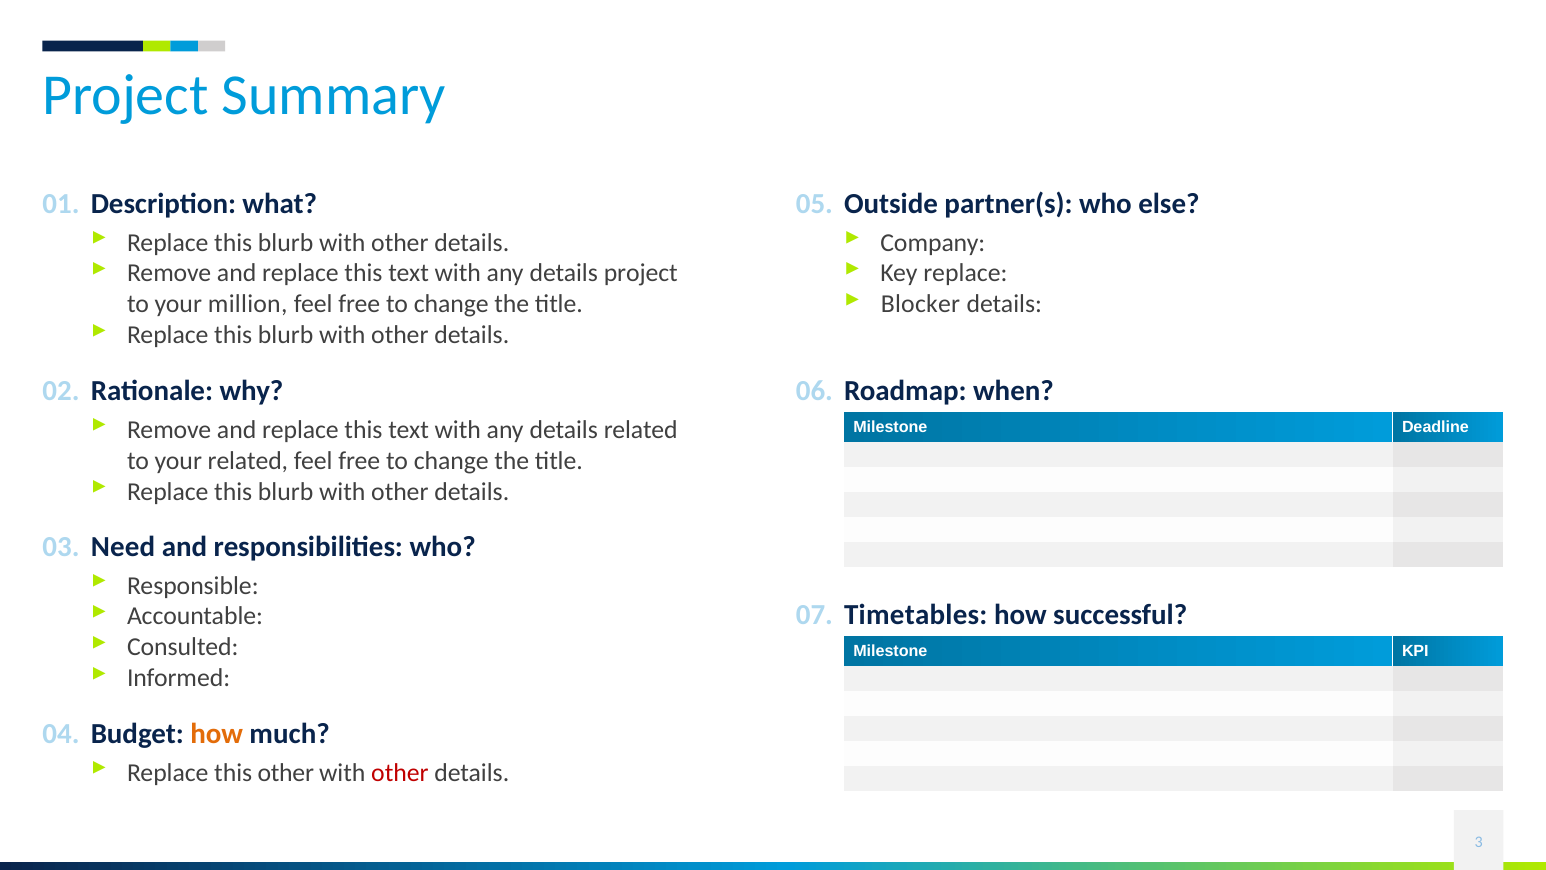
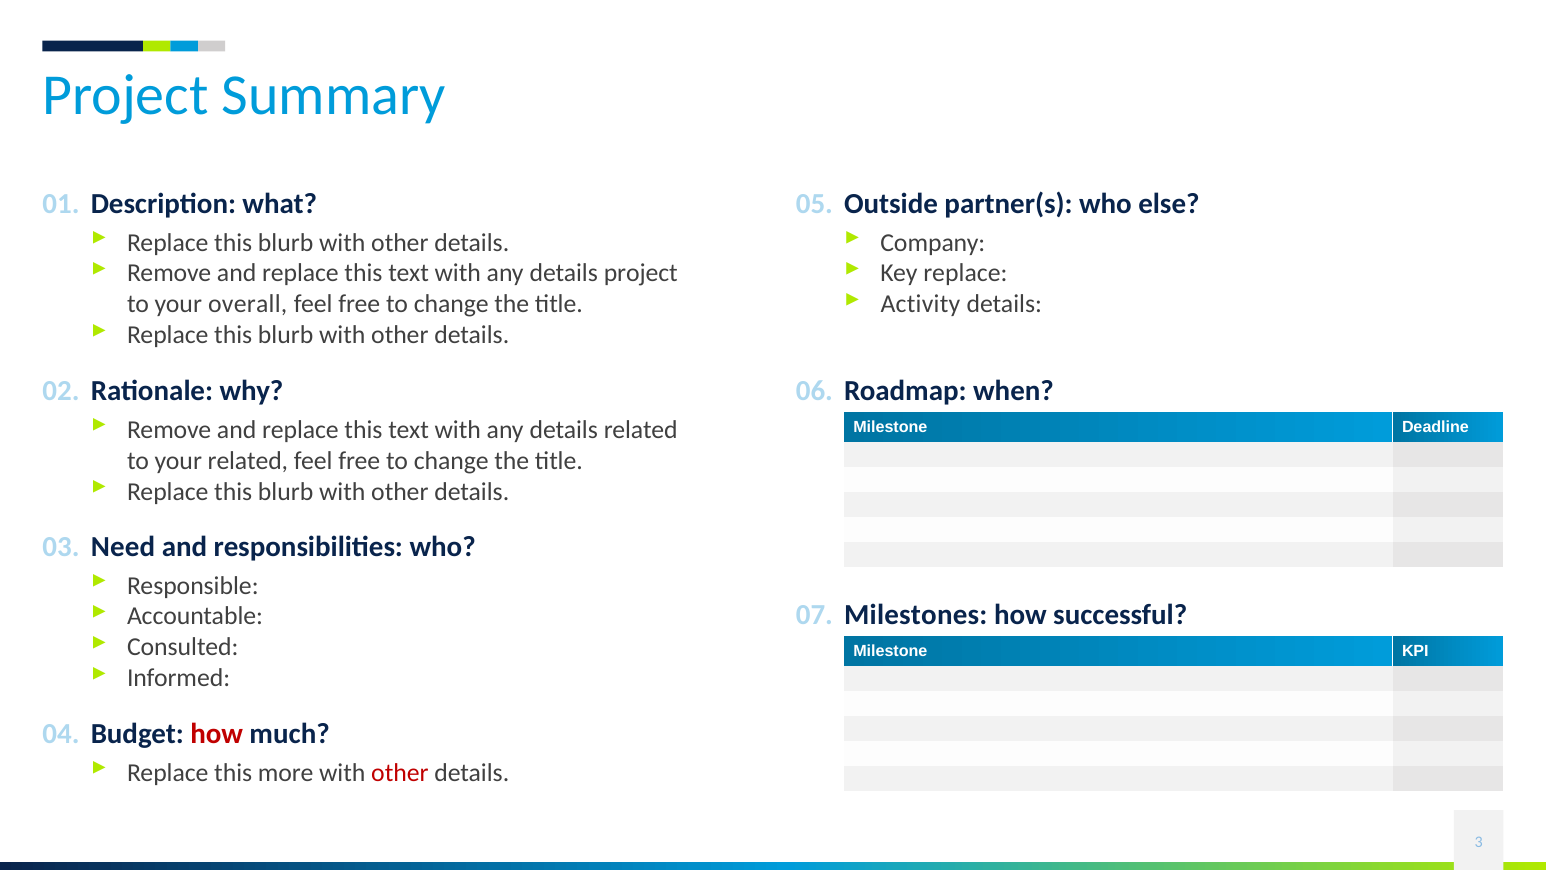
Blocker: Blocker -> Activity (920, 304)
million: million -> overall (248, 304)
Timetables: Timetables -> Milestones (916, 615)
how colour: orange -> red (217, 734)
this other: other -> more (286, 773)
